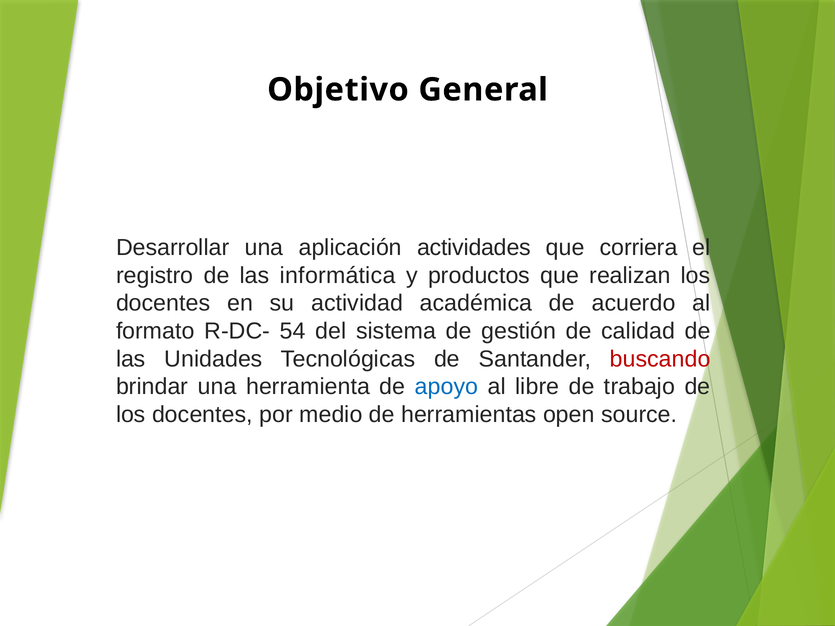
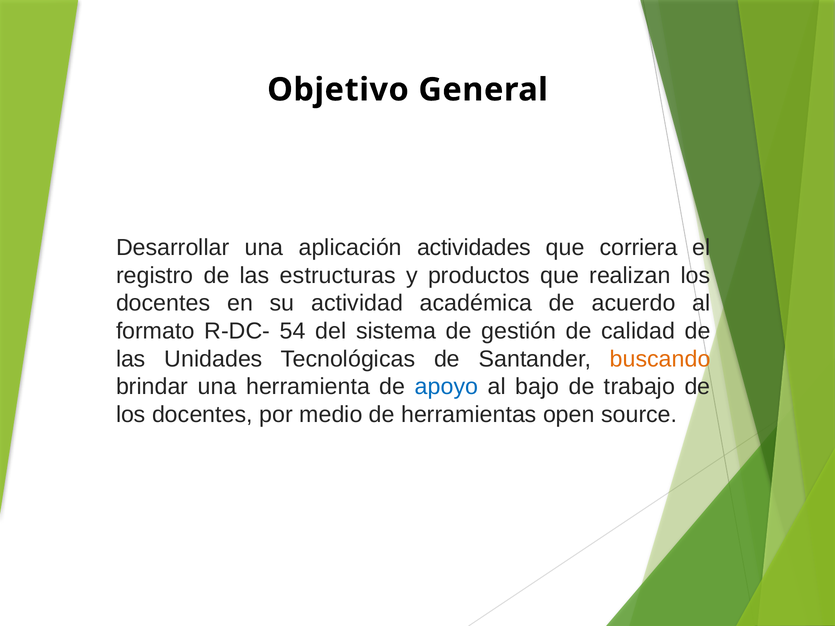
informática: informática -> estructuras (338, 276)
buscando colour: red -> orange (660, 359)
libre: libre -> bajo (537, 387)
